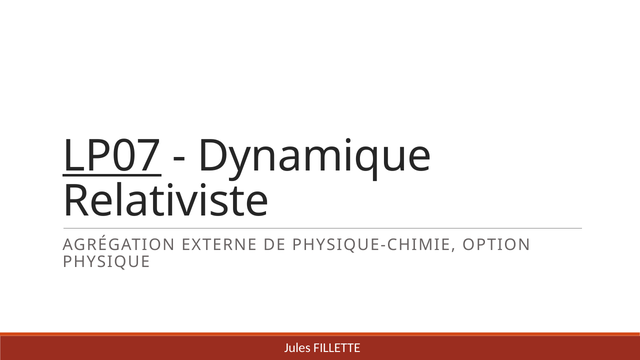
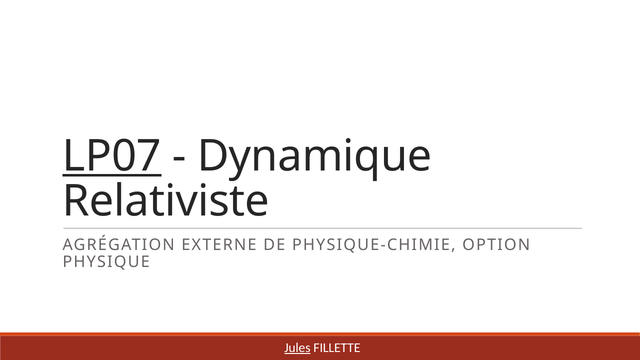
Jules underline: none -> present (297, 348)
